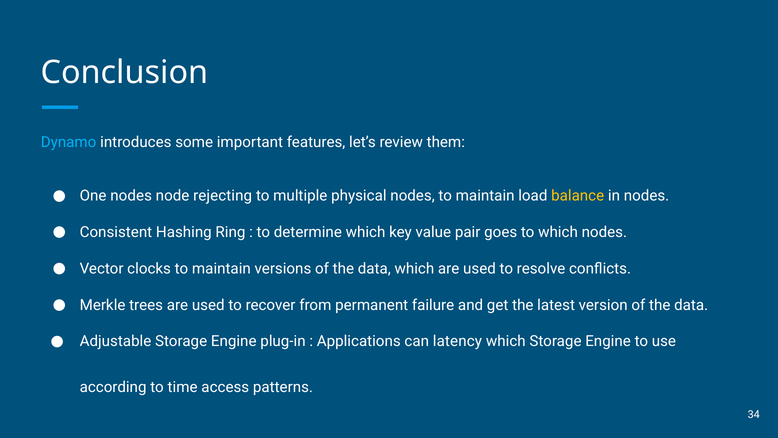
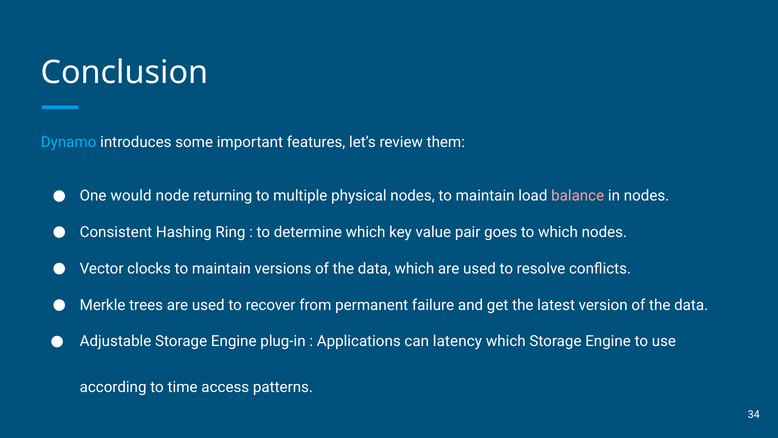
One nodes: nodes -> would (131, 196)
rejecting: rejecting -> returning (223, 196)
balance colour: yellow -> pink (578, 196)
